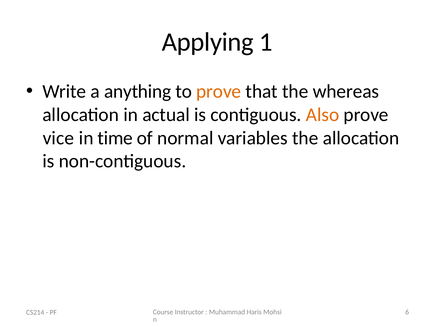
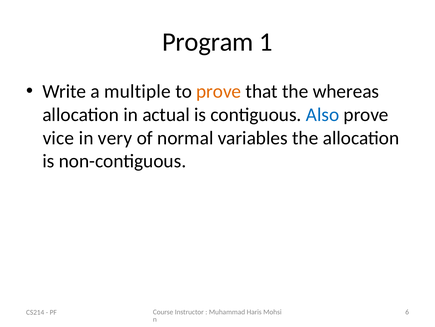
Applying: Applying -> Program (208, 42)
anything: anything -> multiple (137, 91)
Also colour: orange -> blue (323, 114)
time: time -> very (115, 138)
